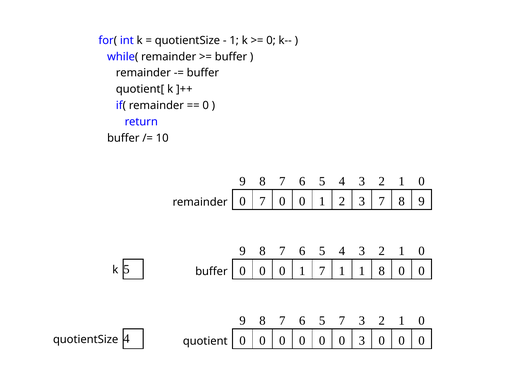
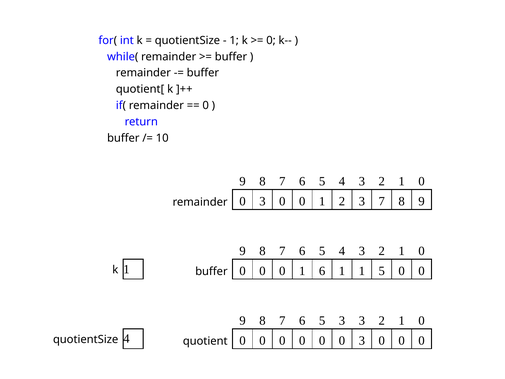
remainder 0 7: 7 -> 3 (262, 201)
k 5: 5 -> 1 (126, 269)
1 7: 7 -> 6 (322, 271)
1 8: 8 -> 5 (382, 271)
5 7: 7 -> 3 (342, 320)
